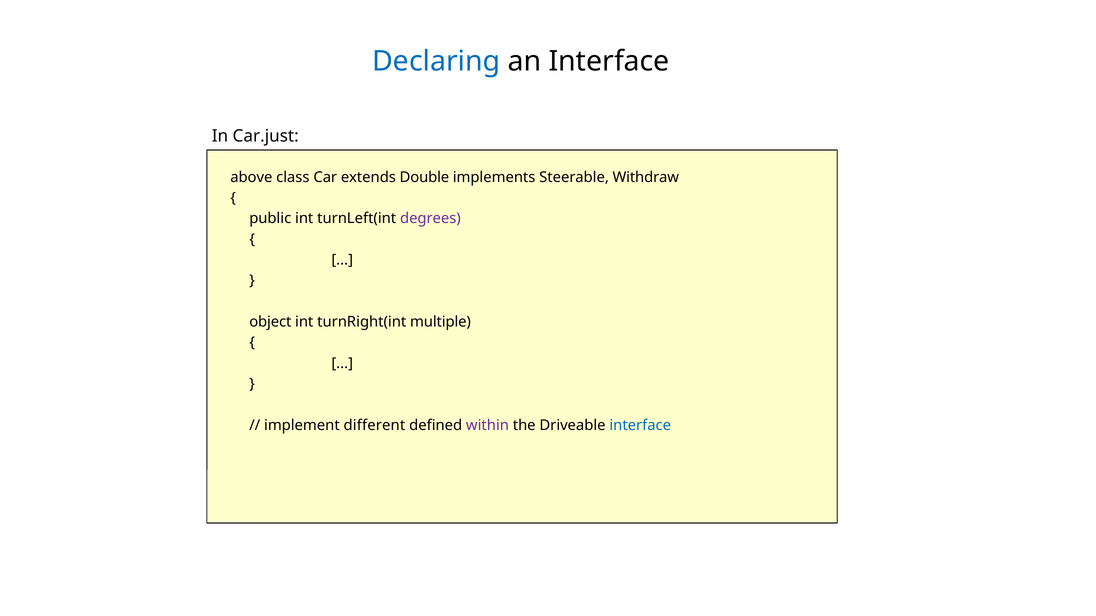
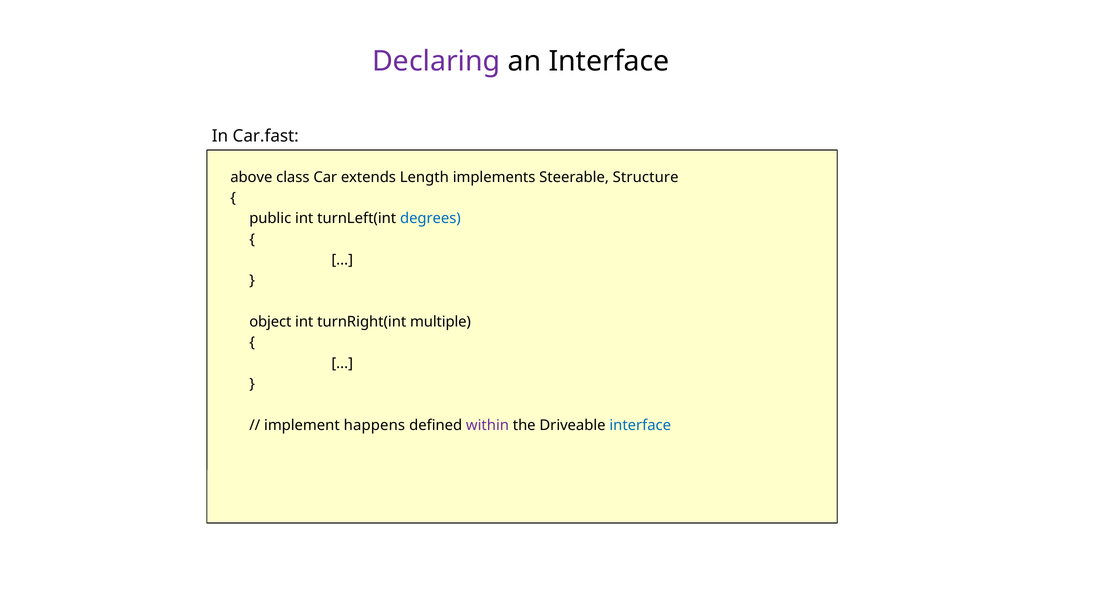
Declaring colour: blue -> purple (436, 61)
Car.just: Car.just -> Car.fast (266, 136)
Double: Double -> Length (424, 177)
Withdraw: Withdraw -> Structure (646, 177)
degrees colour: purple -> blue (430, 219)
different: different -> happens (374, 425)
